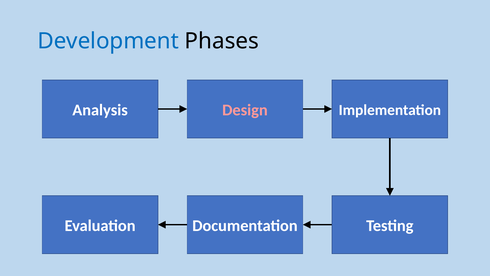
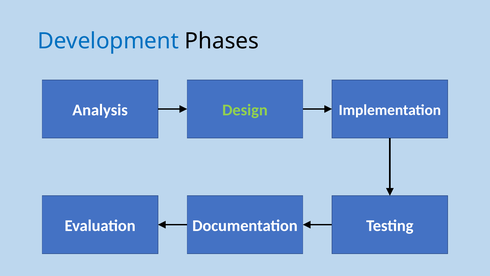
Design colour: pink -> light green (245, 110)
